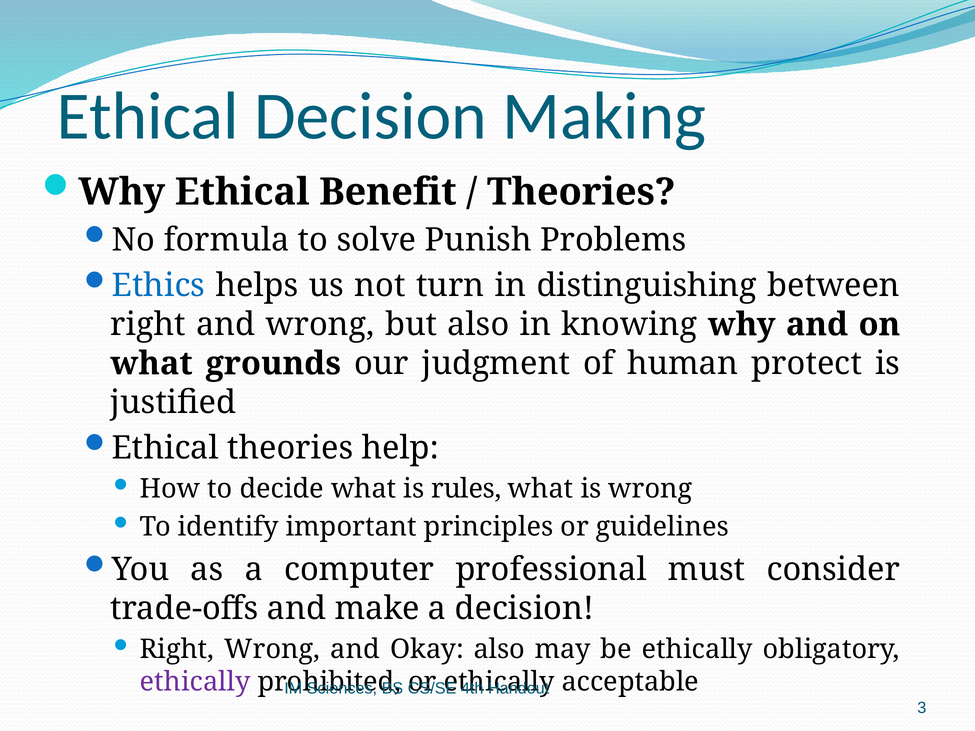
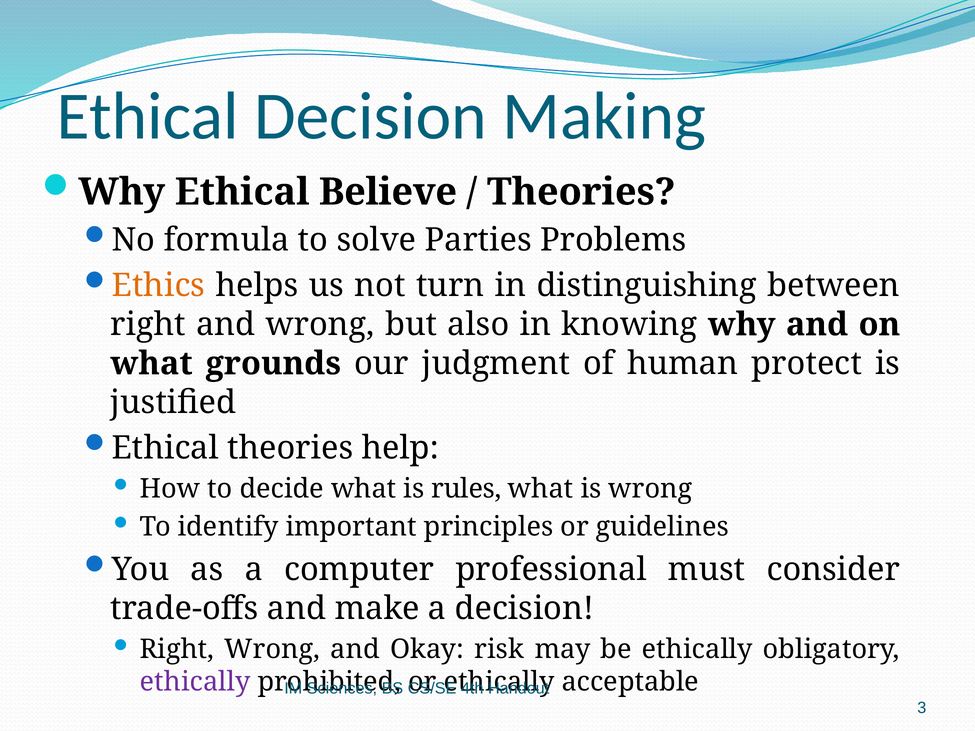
Benefit: Benefit -> Believe (388, 192)
Punish: Punish -> Parties (478, 240)
Ethics colour: blue -> orange (158, 286)
Okay also: also -> risk (499, 649)
